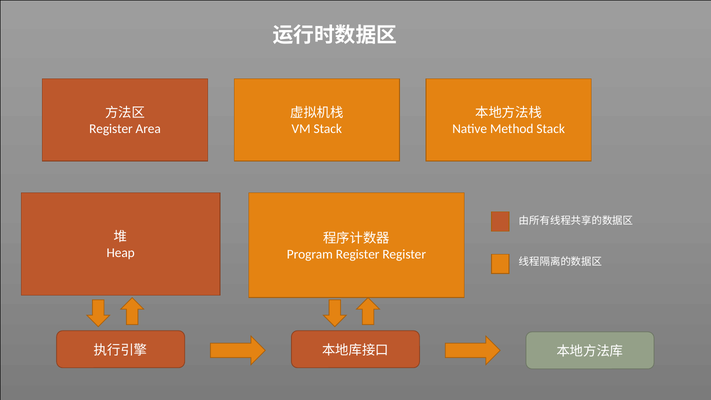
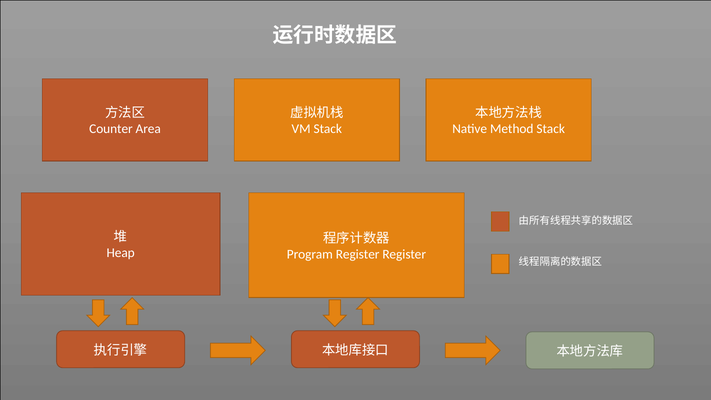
Register: Register -> Counter (111, 129)
